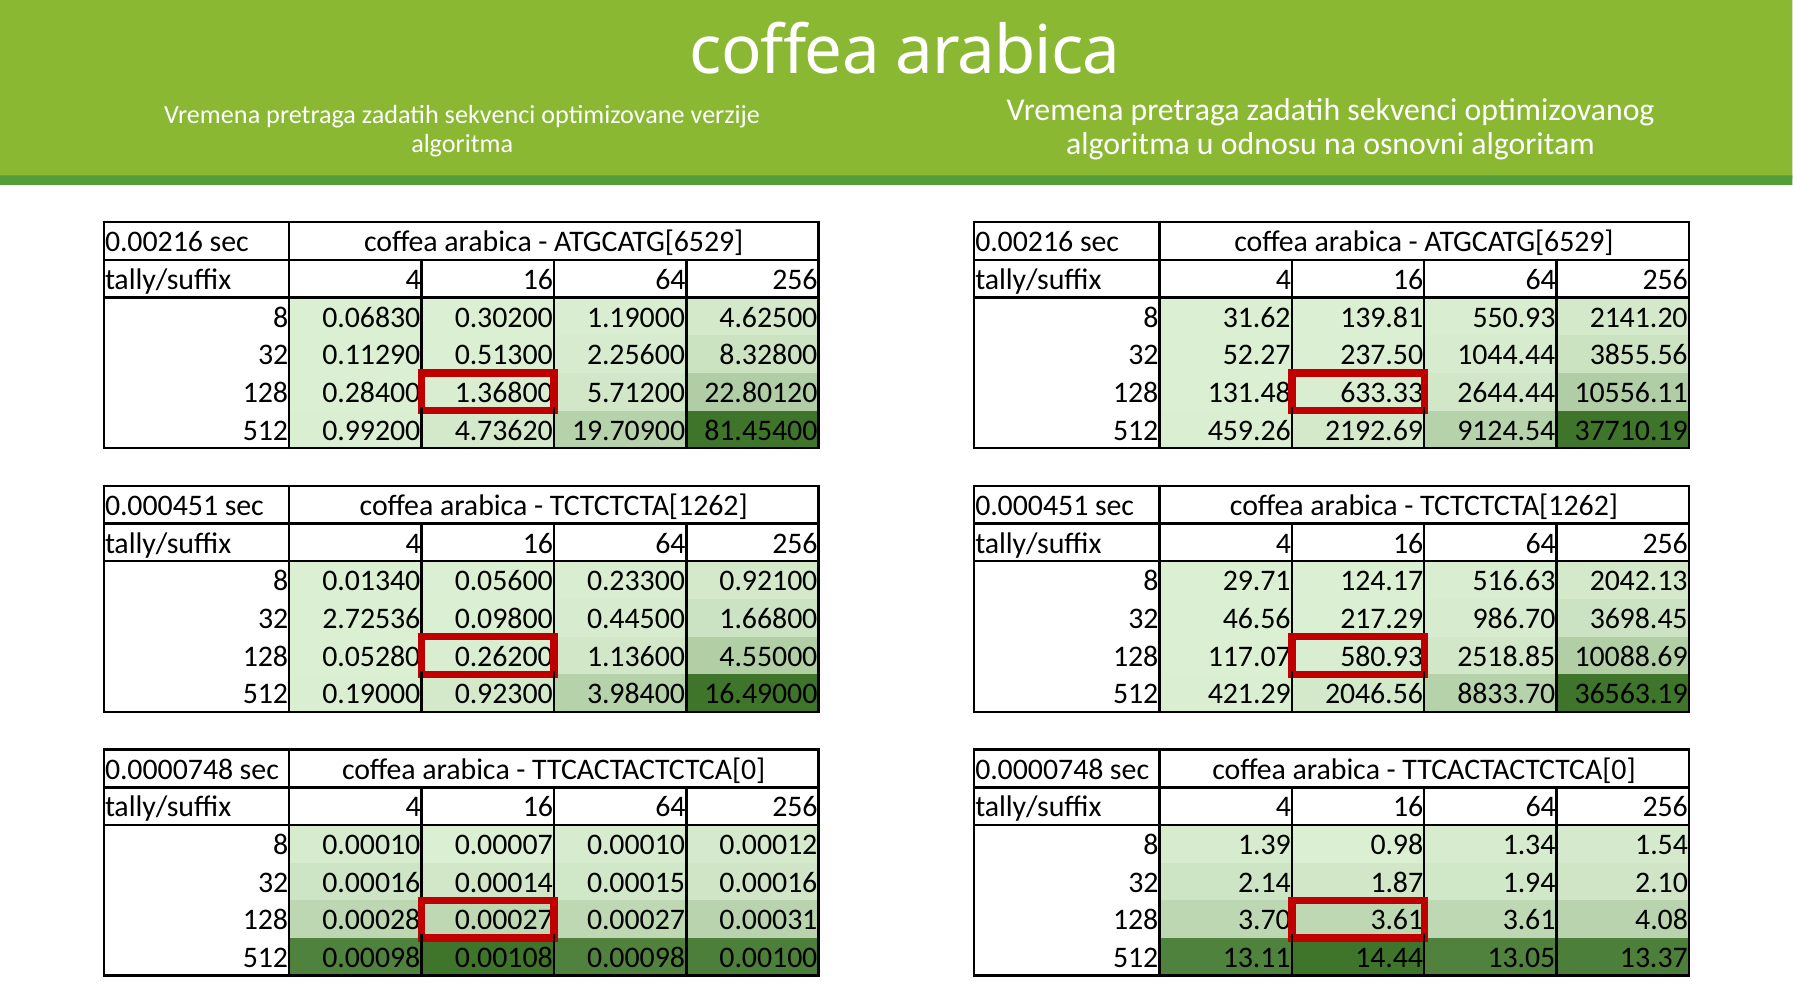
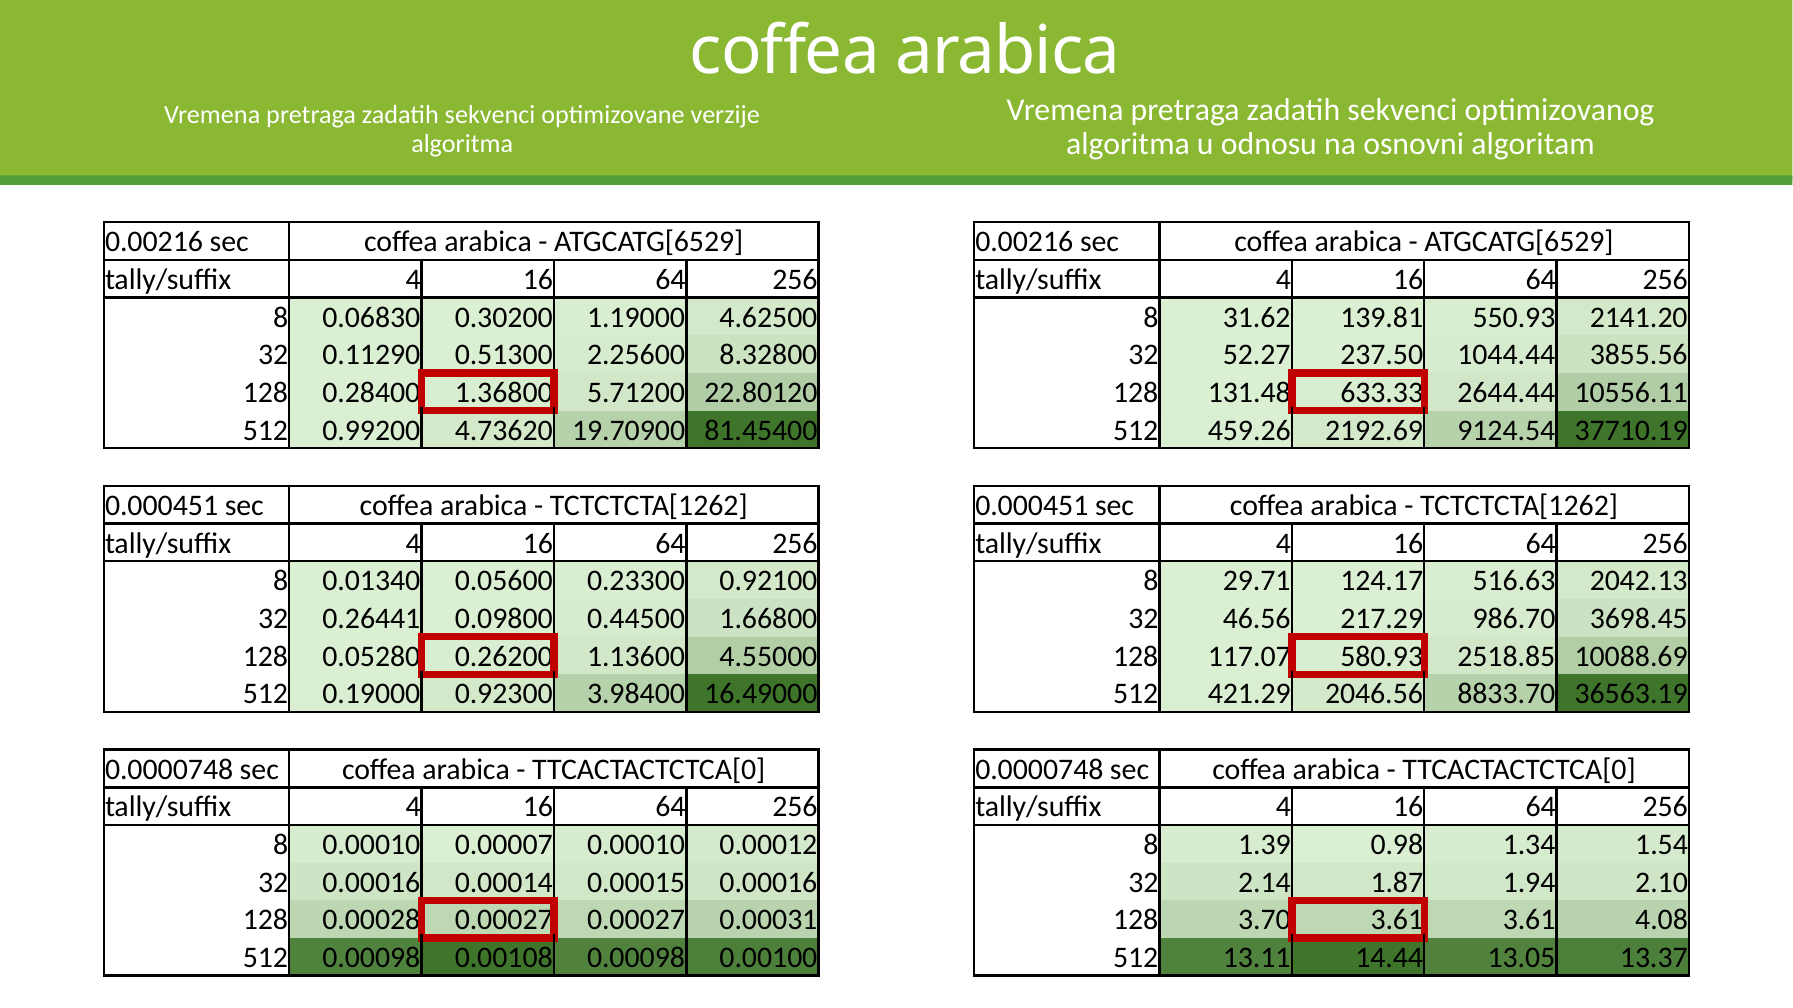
2.72536: 2.72536 -> 0.26441 (371, 619)
